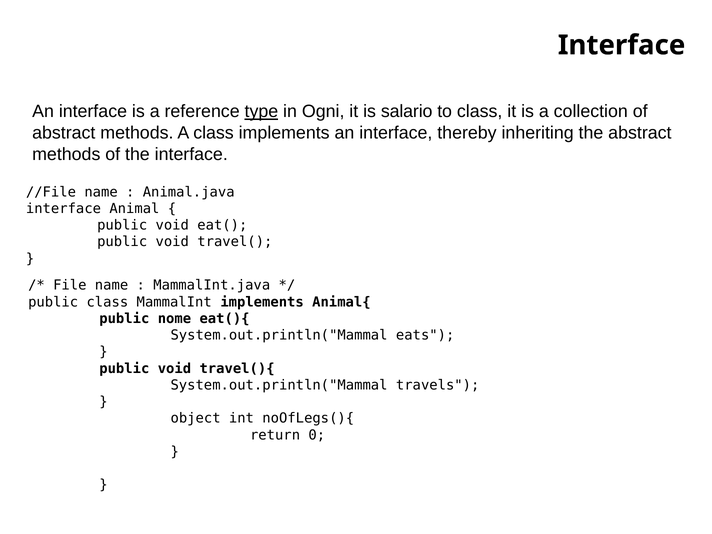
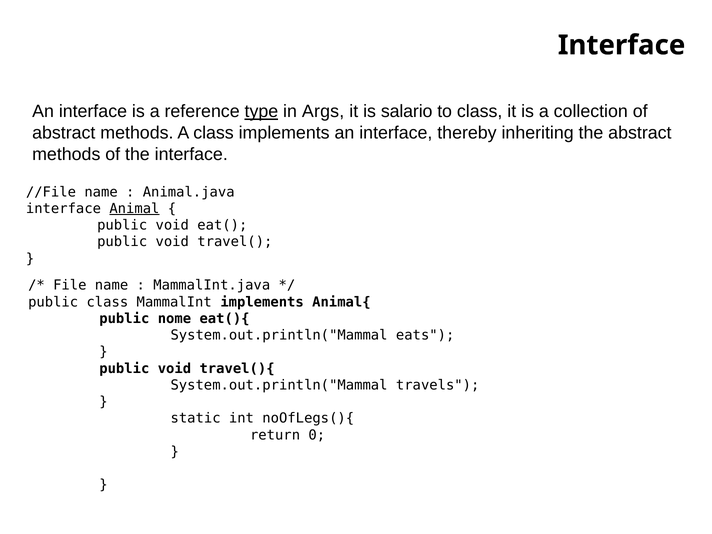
Ogni: Ogni -> Args (323, 112)
Animal underline: none -> present (134, 209)
object: object -> static (196, 418)
